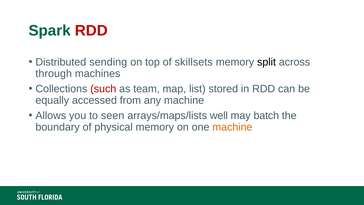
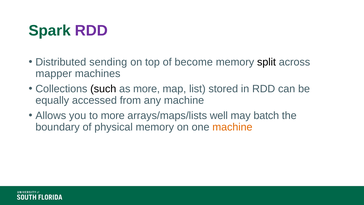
RDD colour: red -> purple (91, 31)
skillsets: skillsets -> become (194, 62)
through: through -> mapper (54, 73)
such colour: red -> black (103, 89)
as team: team -> more (147, 89)
to seen: seen -> more (113, 115)
